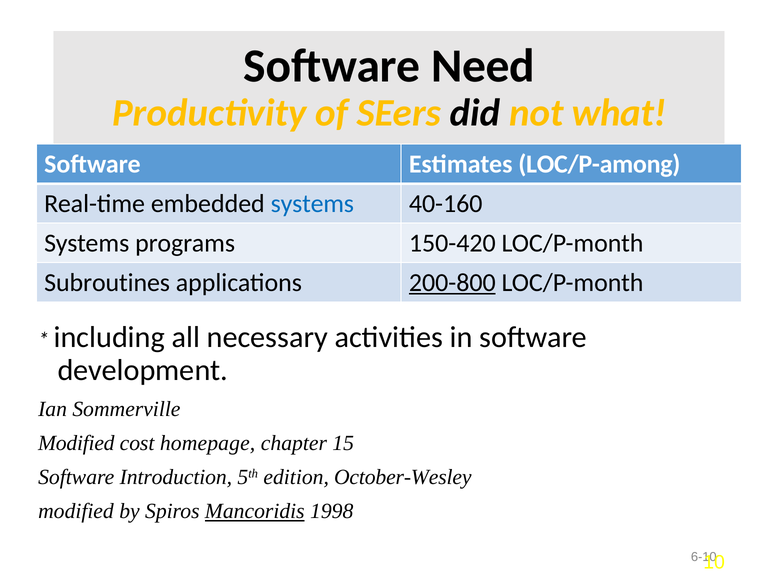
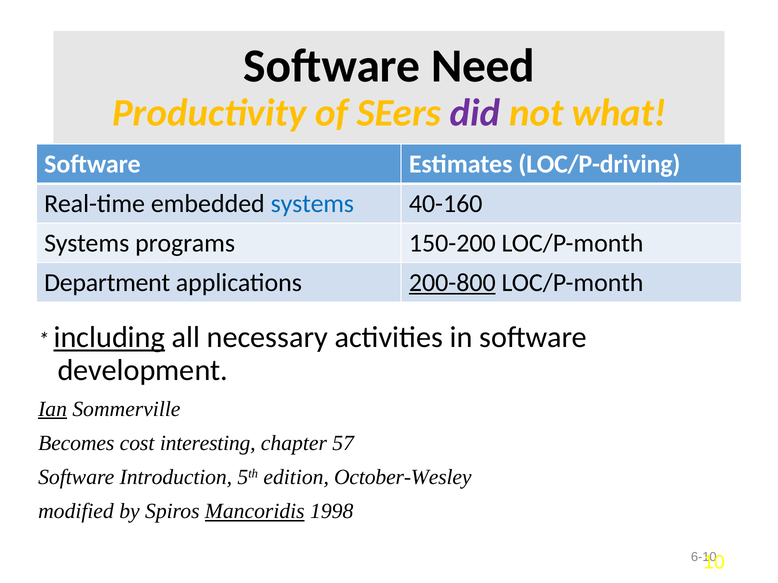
did colour: black -> purple (475, 113)
LOC/P-among: LOC/P-among -> LOC/P-driving (599, 164)
150-420: 150-420 -> 150-200 (452, 243)
Subroutines: Subroutines -> Department (107, 283)
including underline: none -> present (109, 338)
Ian underline: none -> present (53, 409)
Modified: Modified -> Becomes (76, 443)
homepage: homepage -> interesting (208, 443)
15: 15 -> 57 (343, 443)
